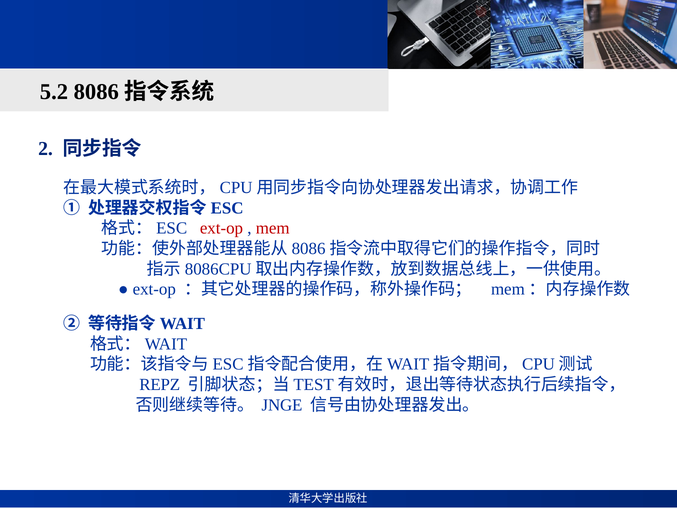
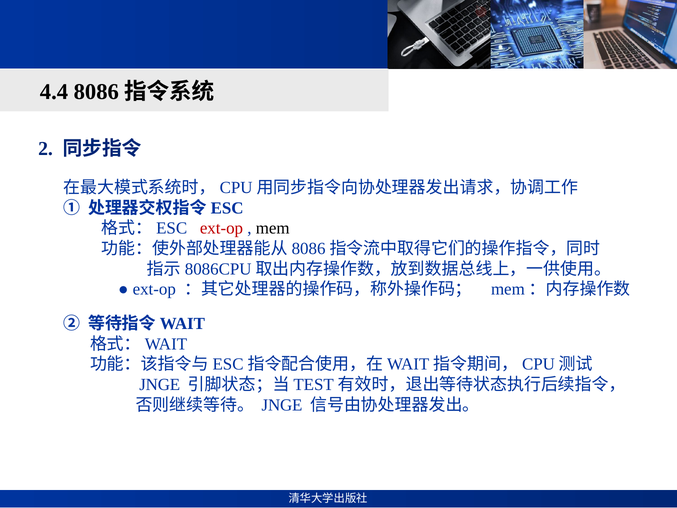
5.2: 5.2 -> 4.4 (54, 92)
mem colour: red -> black (273, 228)
REPZ: REPZ -> JNGE (160, 385)
